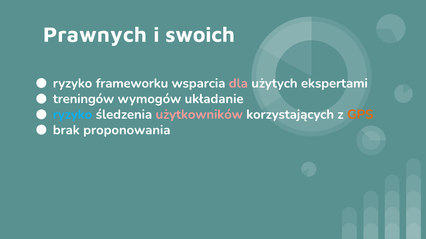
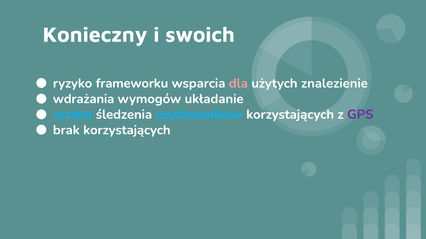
Prawnych: Prawnych -> Konieczny (95, 35)
ekspertami: ekspertami -> znalezienie (334, 83)
treningów: treningów -> wdrażania (84, 99)
użytkowników colour: pink -> light blue (199, 115)
GPS colour: orange -> purple (360, 115)
brak proponowania: proponowania -> korzystających (127, 130)
